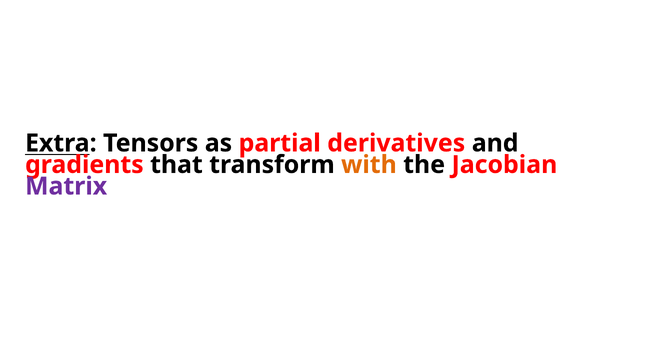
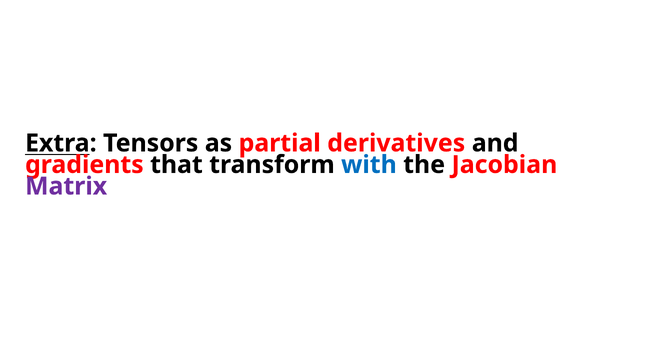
with colour: orange -> blue (369, 164)
